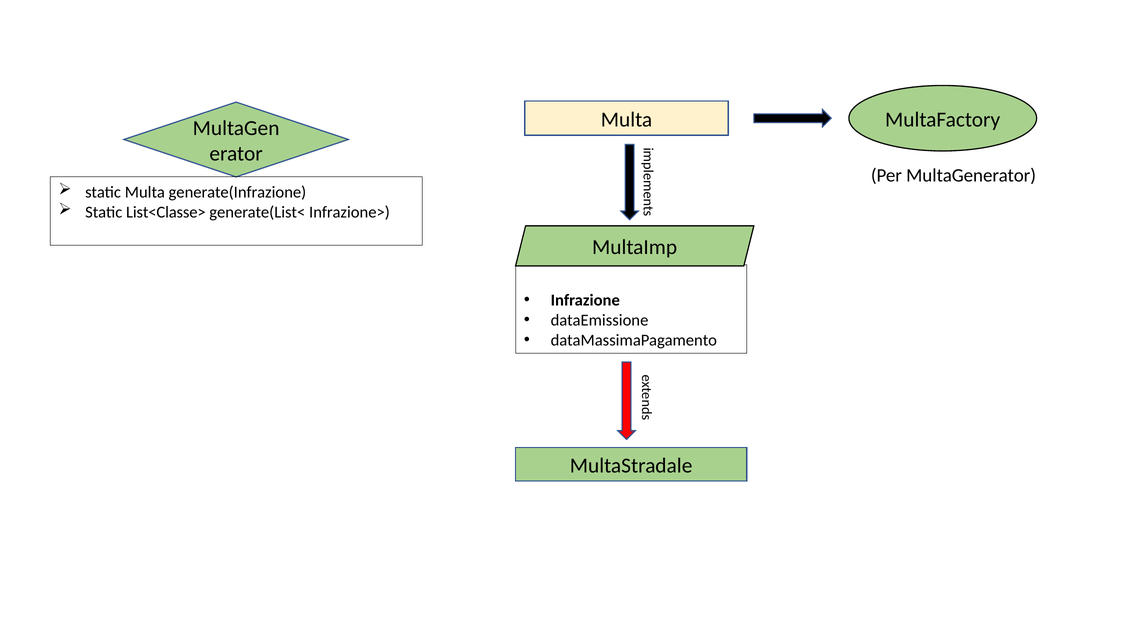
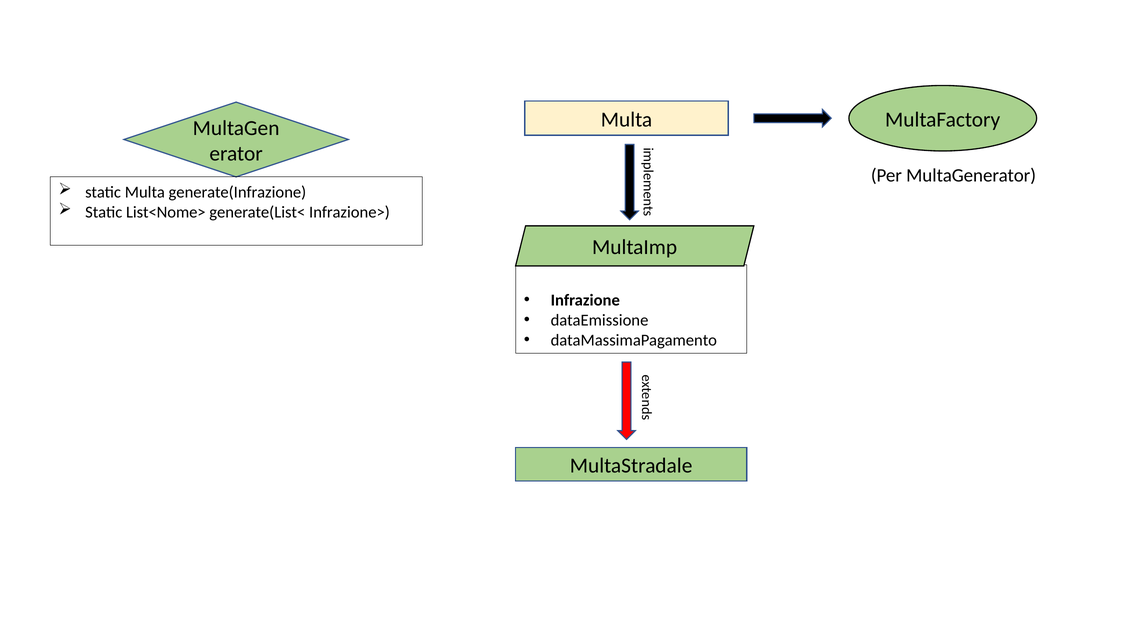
List<Classe>: List<Classe> -> List<Nome> (166, 212)
